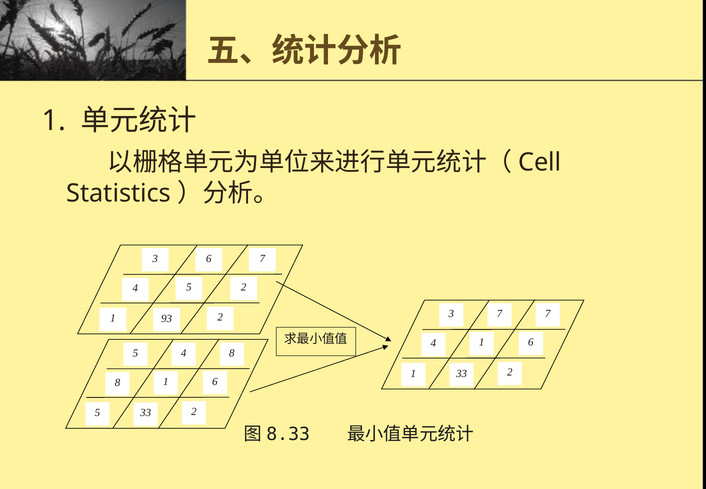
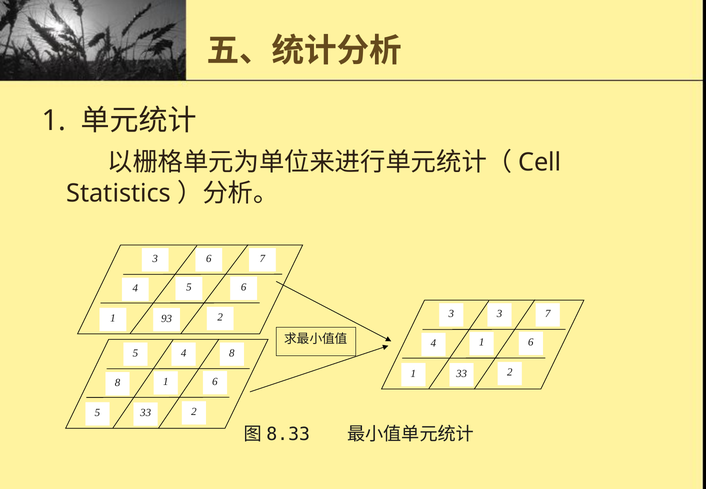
2: 2 -> 6 (244, 287)
3 7: 7 -> 3 (500, 314)
